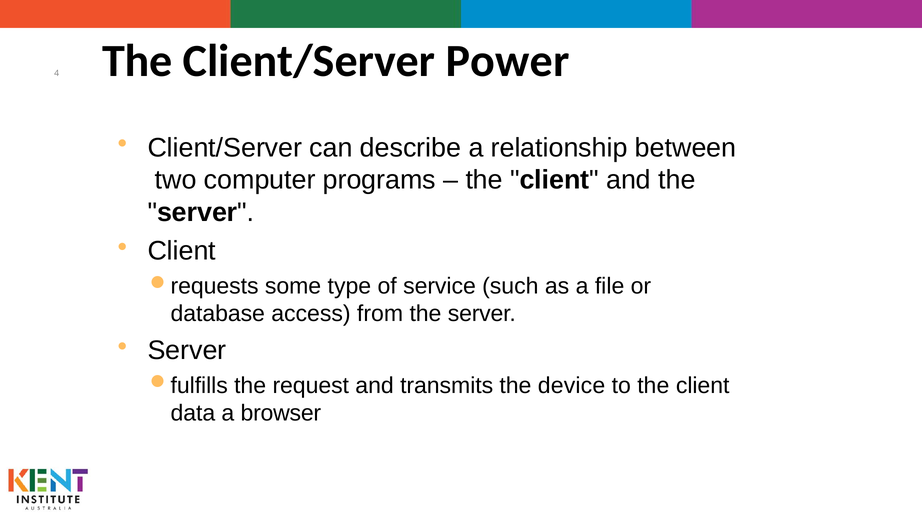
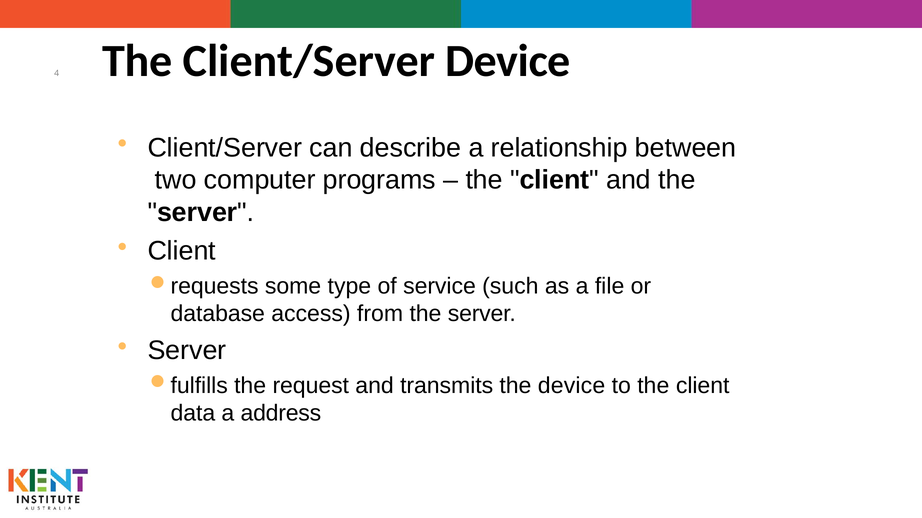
Client/Server Power: Power -> Device (508, 61)
browser: browser -> address (281, 414)
